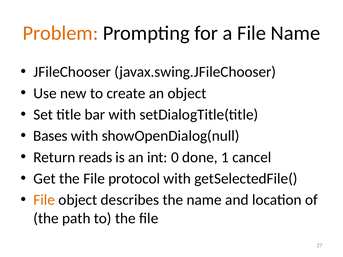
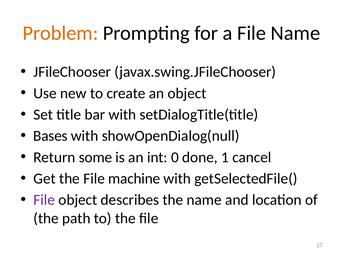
reads: reads -> some (95, 157)
protocol: protocol -> machine (134, 179)
File colour: orange -> purple (44, 200)
